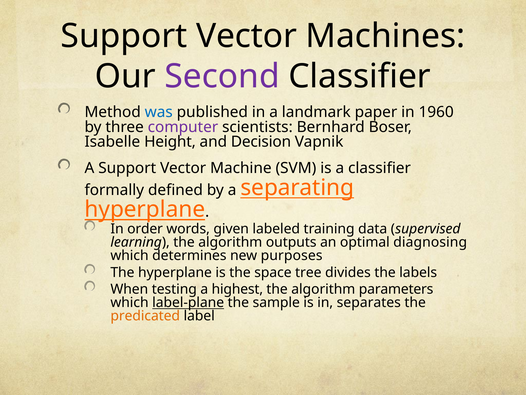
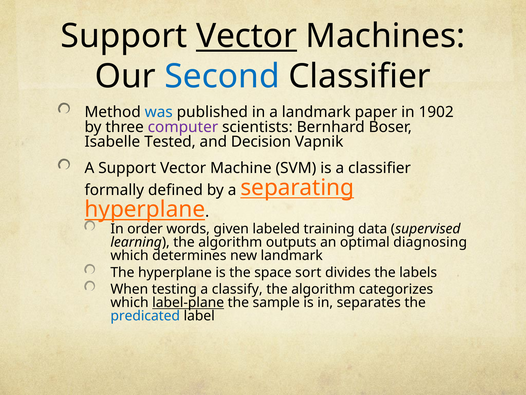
Vector underline: none -> present (247, 36)
Second colour: purple -> blue (222, 76)
1960: 1960 -> 1902 (436, 112)
Height: Height -> Tested (170, 142)
new purposes: purposes -> landmark (292, 255)
tree: tree -> sort (308, 272)
highest: highest -> classify (237, 289)
parameters: parameters -> categorizes (396, 289)
predicated colour: orange -> blue (145, 316)
